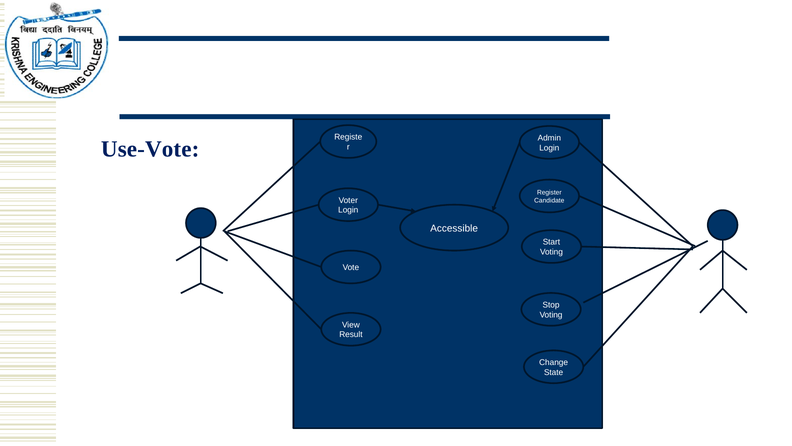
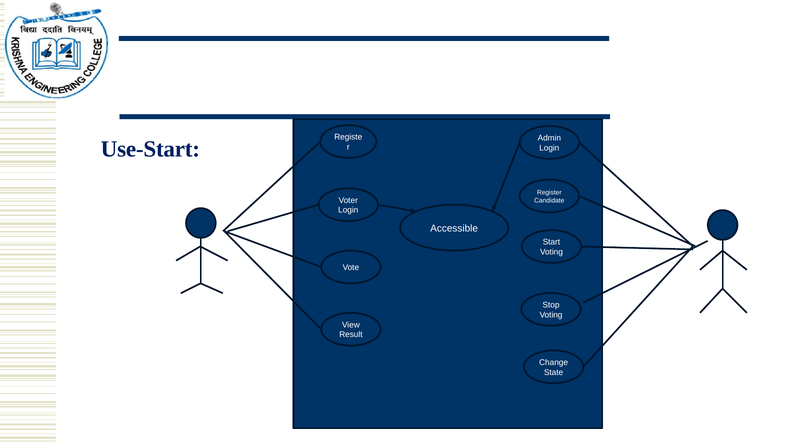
Use-Vote: Use-Vote -> Use-Start (150, 149)
